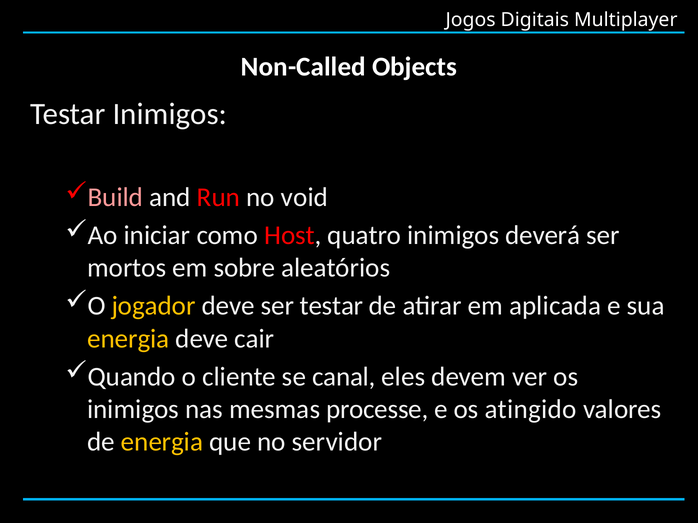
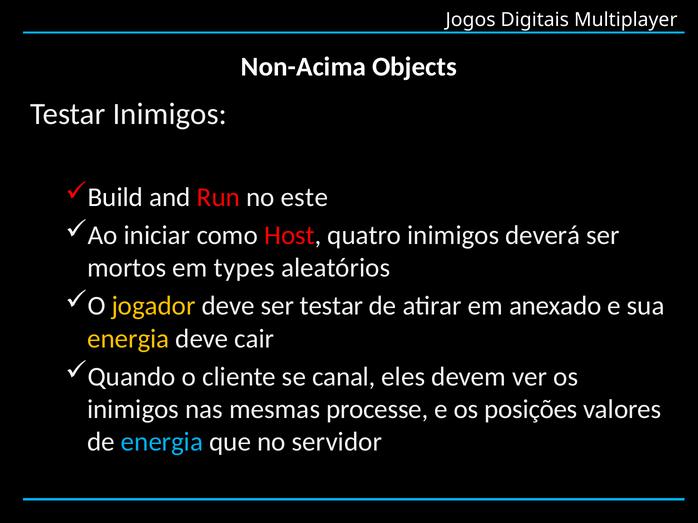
Non-Called: Non-Called -> Non-Acima (303, 67)
Build colour: pink -> white (115, 198)
void: void -> este (304, 198)
sobre: sobre -> types (244, 268)
aplicada: aplicada -> anexado (555, 306)
atingido: atingido -> posições (531, 410)
energia colour: yellow -> light blue (162, 442)
